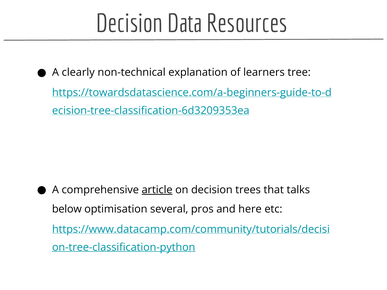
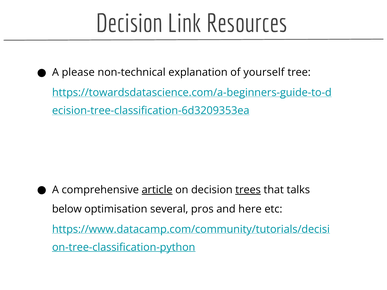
Data: Data -> Link (185, 24)
clearly: clearly -> please (78, 72)
learners: learners -> yourself (264, 72)
trees underline: none -> present (248, 190)
